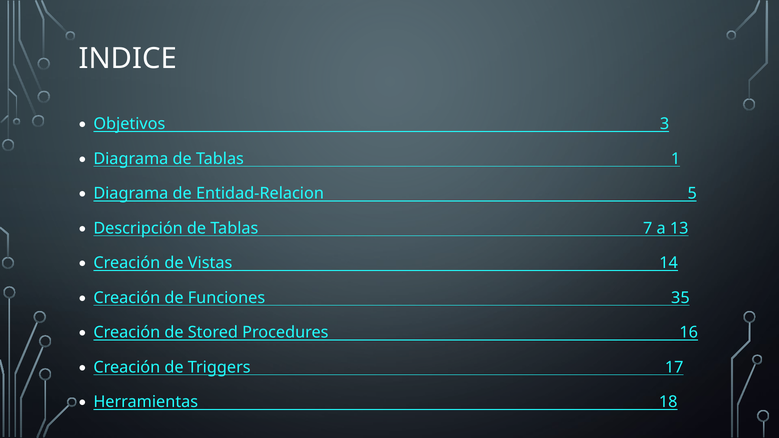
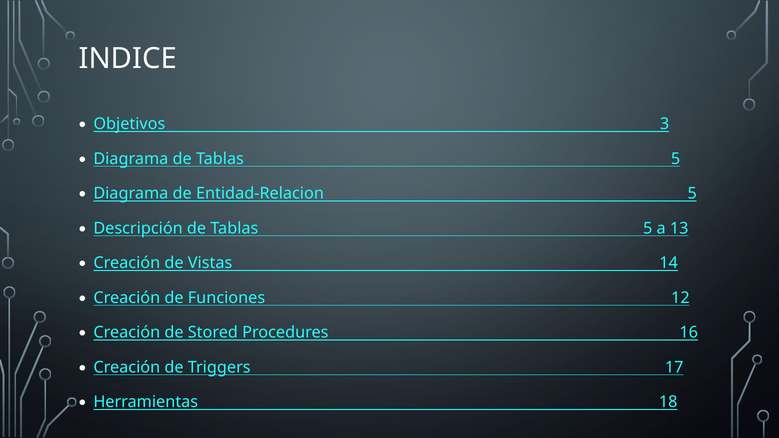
Diagrama de Tablas 1: 1 -> 5 (676, 159)
Descripción de Tablas 7: 7 -> 5 (648, 228)
35: 35 -> 12 (680, 298)
